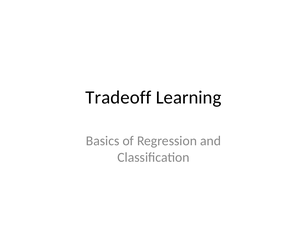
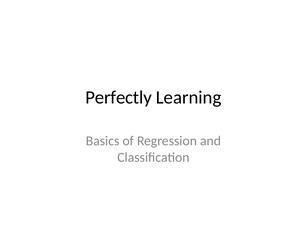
Tradeoff: Tradeoff -> Perfectly (119, 98)
